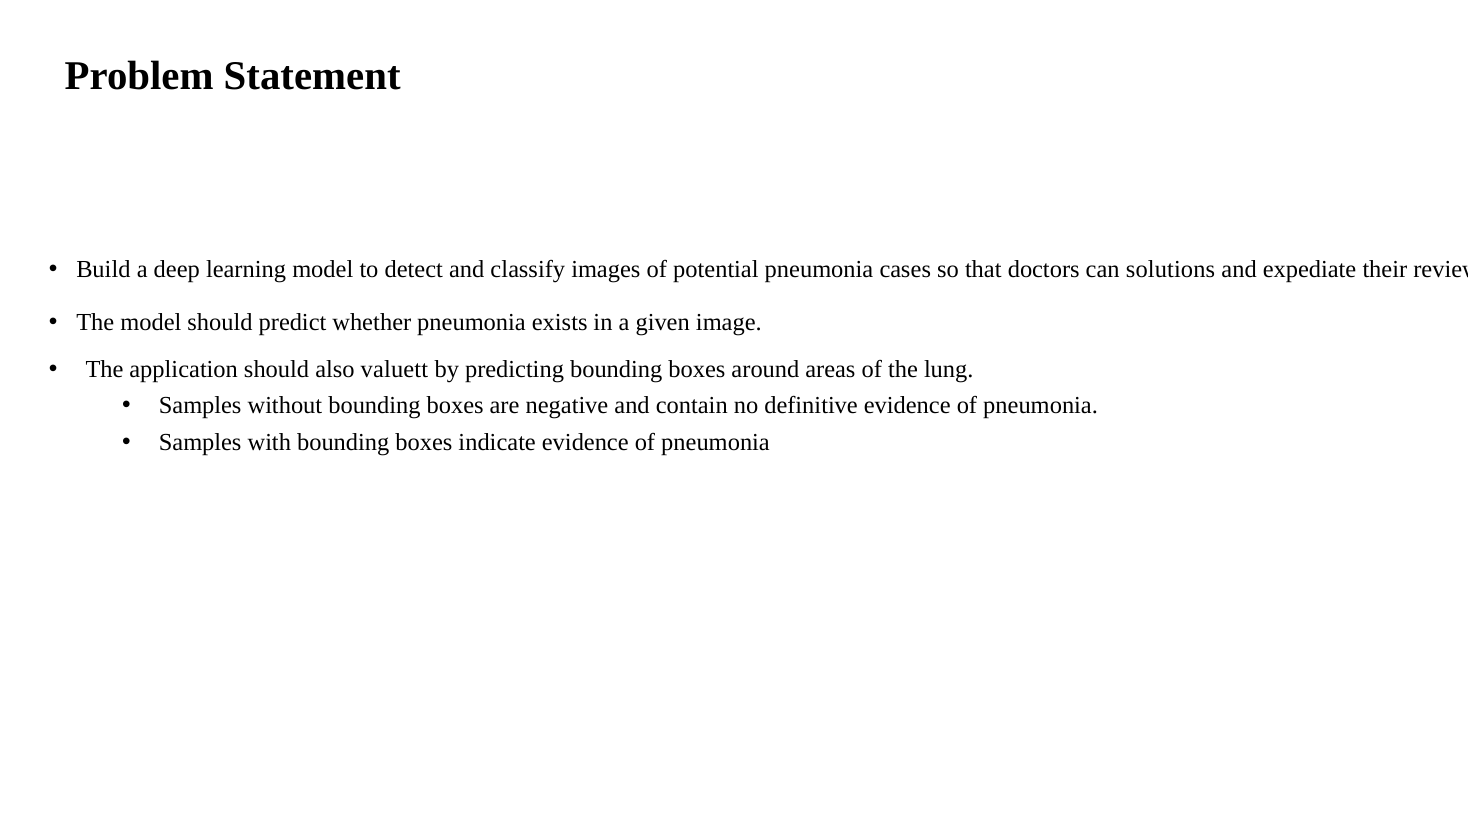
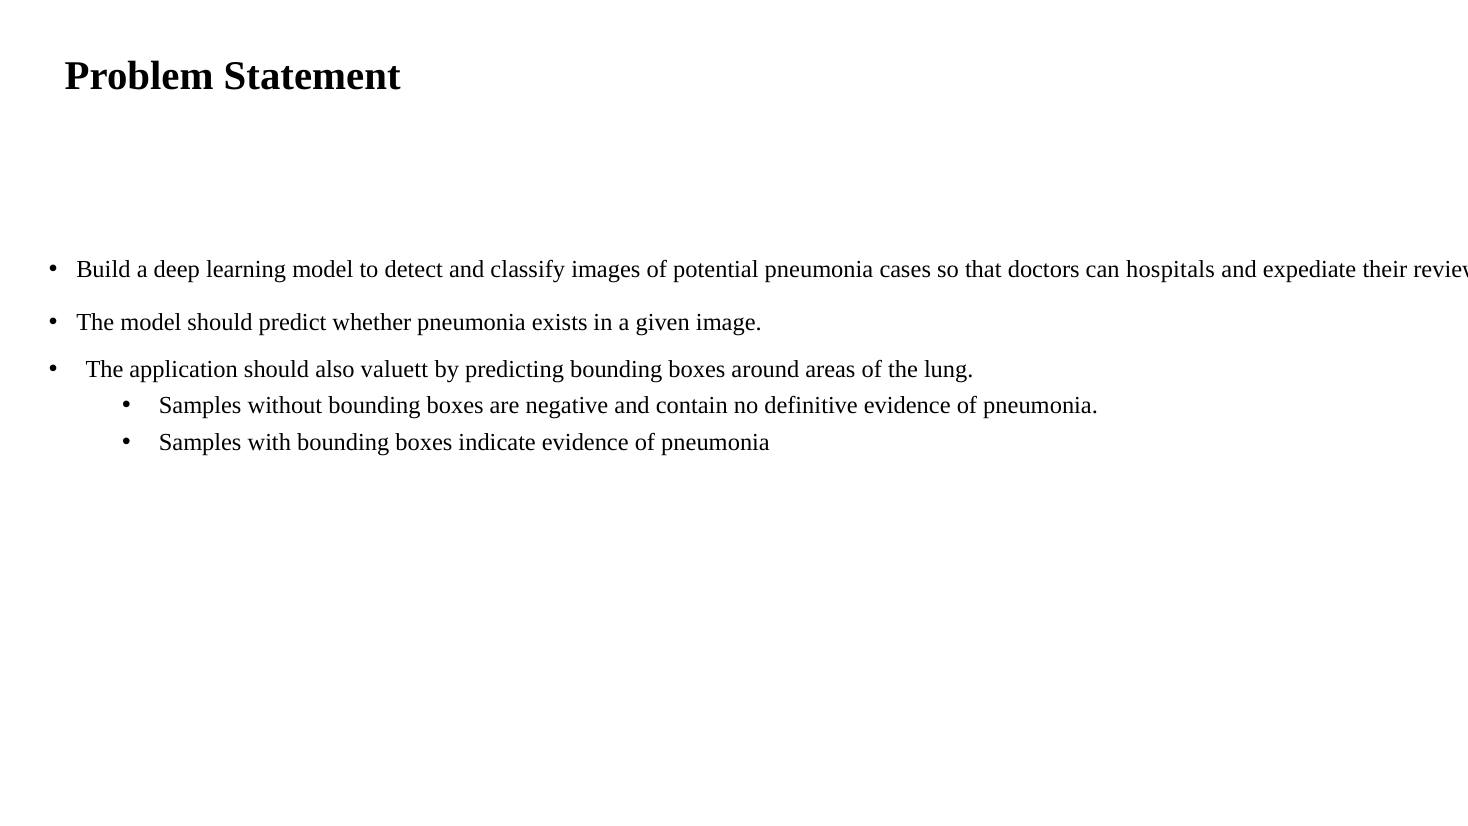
solutions: solutions -> hospitals (1170, 269)
